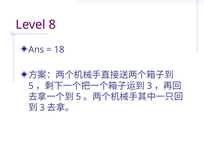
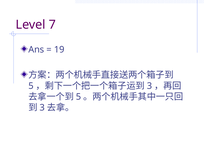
8: 8 -> 7 (52, 25)
18: 18 -> 19 (59, 50)
